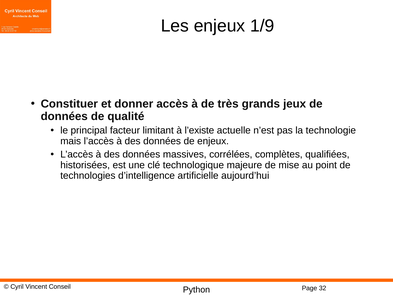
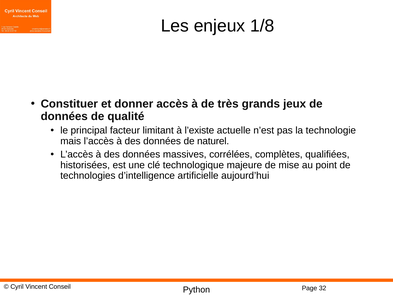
1/9: 1/9 -> 1/8 (262, 26)
de enjeux: enjeux -> naturel (213, 141)
